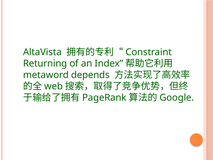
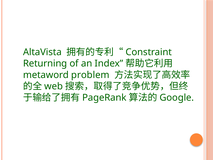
depends: depends -> problem (90, 75)
